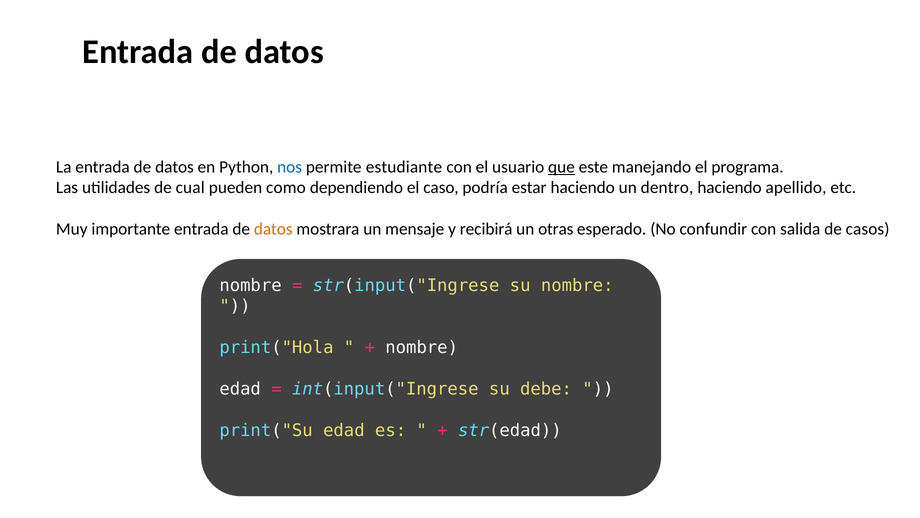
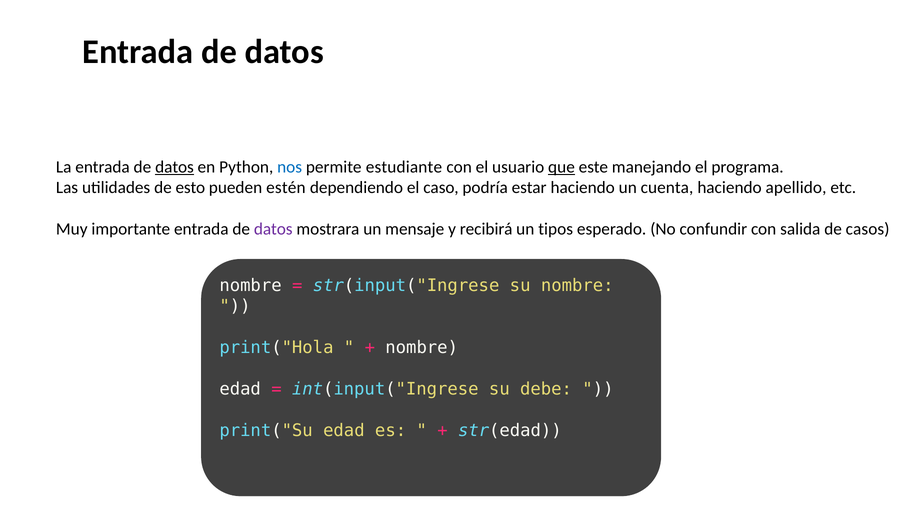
datos underline: none -> present (175, 167)
cual: cual -> esto (190, 188)
como: como -> estén (286, 188)
dentro: dentro -> cuenta (667, 188)
datos colour: orange -> purple (273, 229)
otras: otras -> tipos (556, 229)
